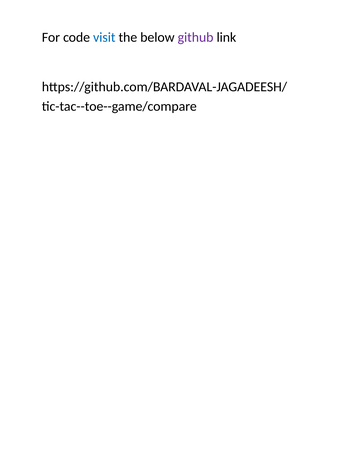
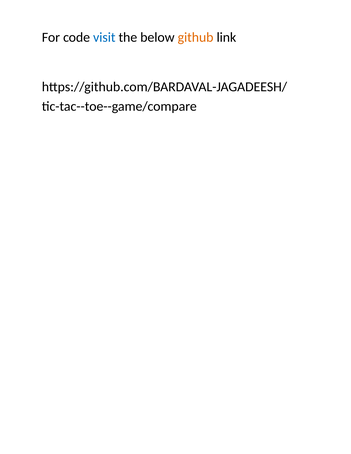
github colour: purple -> orange (196, 37)
